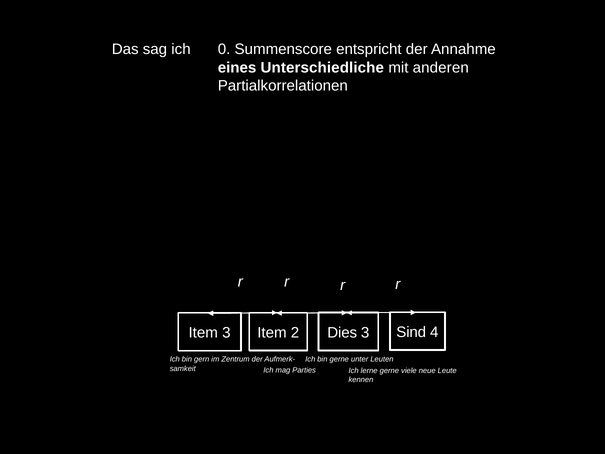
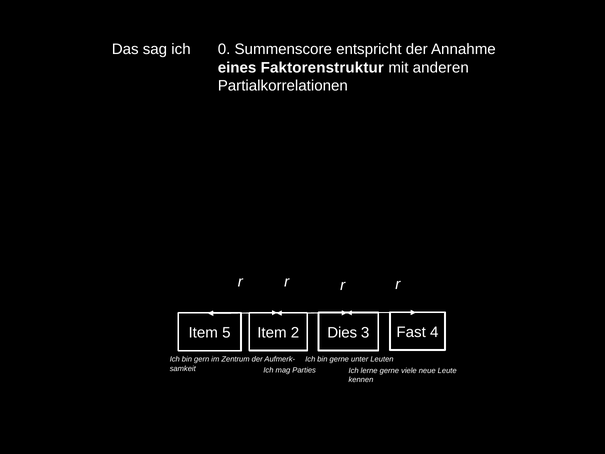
Unterschiedliche: Unterschiedliche -> Faktorenstruktur (322, 68)
Sind: Sind -> Fast (411, 332)
Item 3: 3 -> 5 (226, 333)
